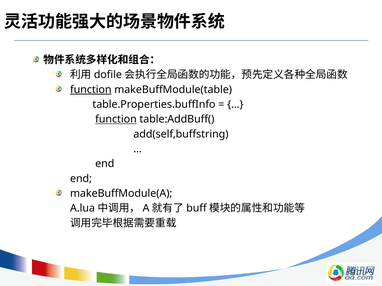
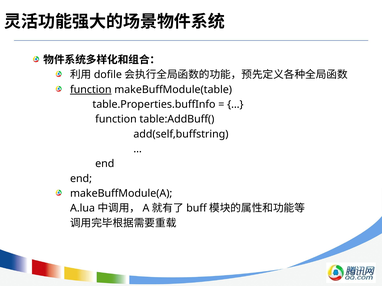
function underline: present -> none (116, 119)
